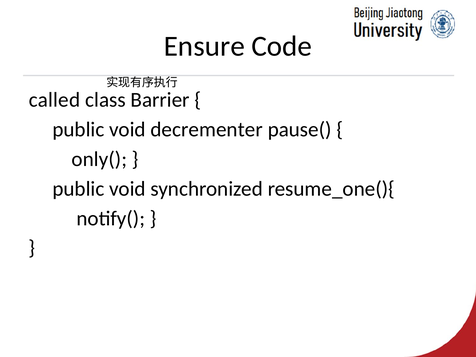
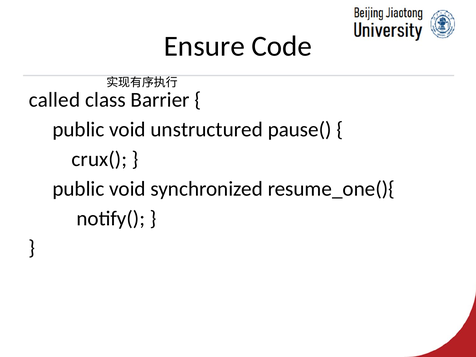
decrementer: decrementer -> unstructured (207, 129)
only(: only( -> crux( (99, 159)
